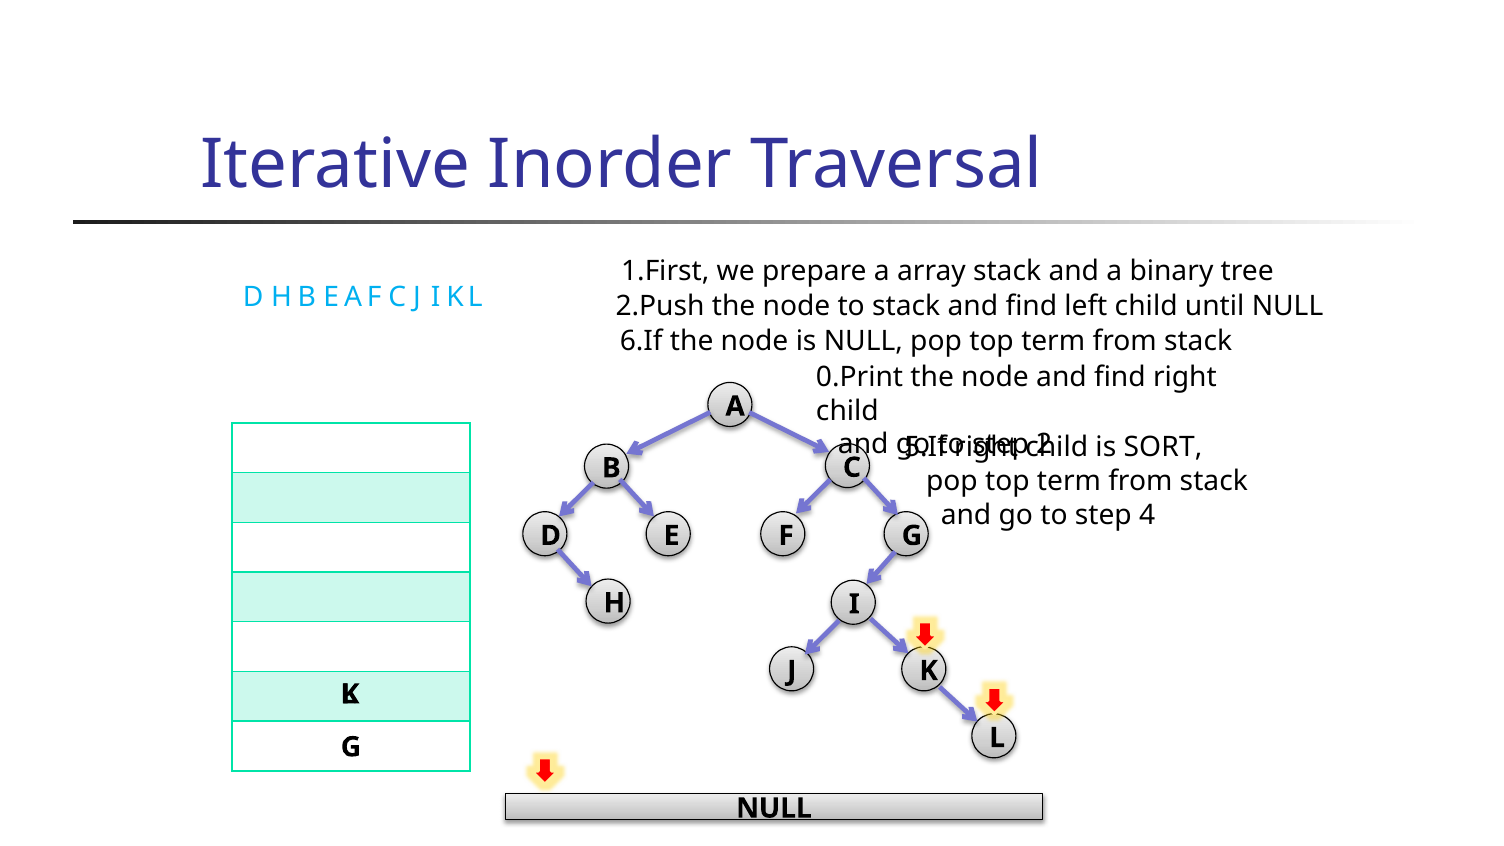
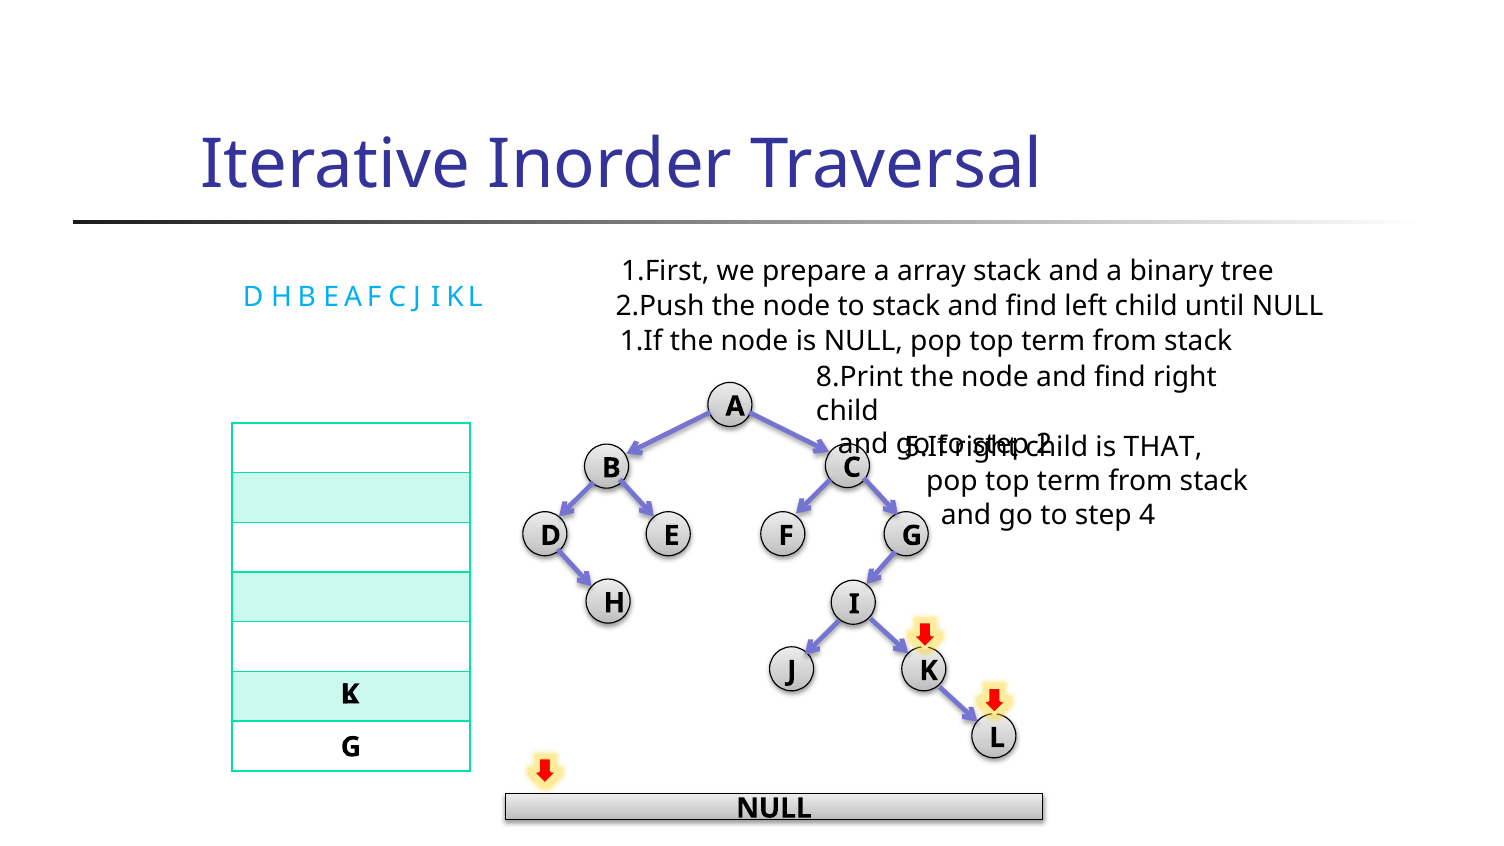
6.If: 6.If -> 1.If (641, 342)
0.Print: 0.Print -> 8.Print (860, 377)
SORT: SORT -> THAT (1163, 447)
